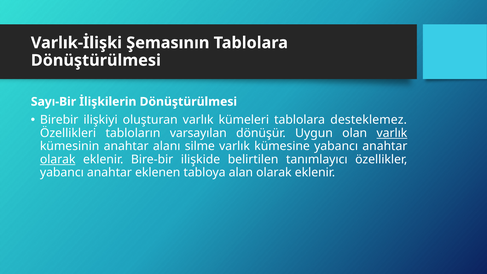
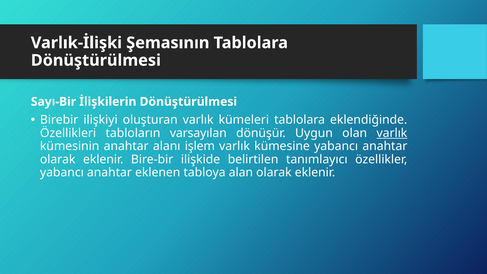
desteklemez: desteklemez -> eklendiğinde (369, 120)
silme: silme -> işlem (200, 146)
olarak underline: present -> none (58, 159)
